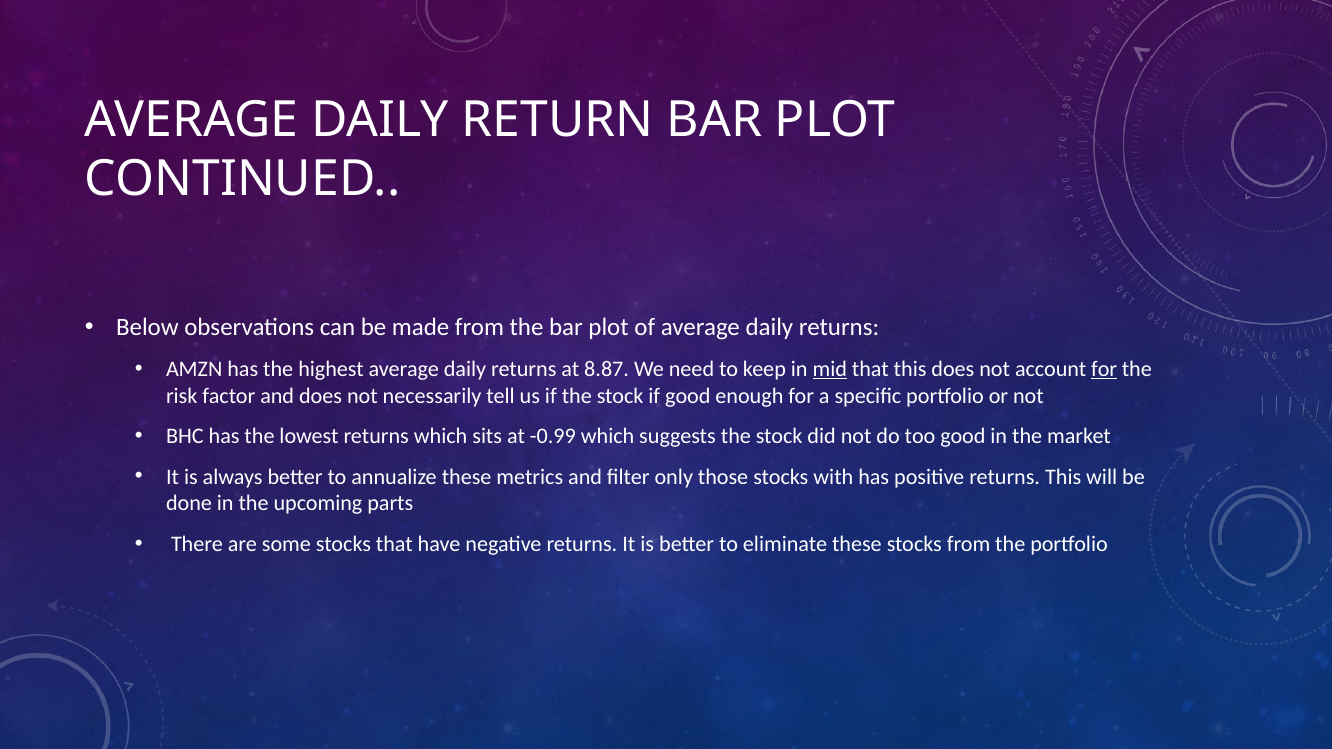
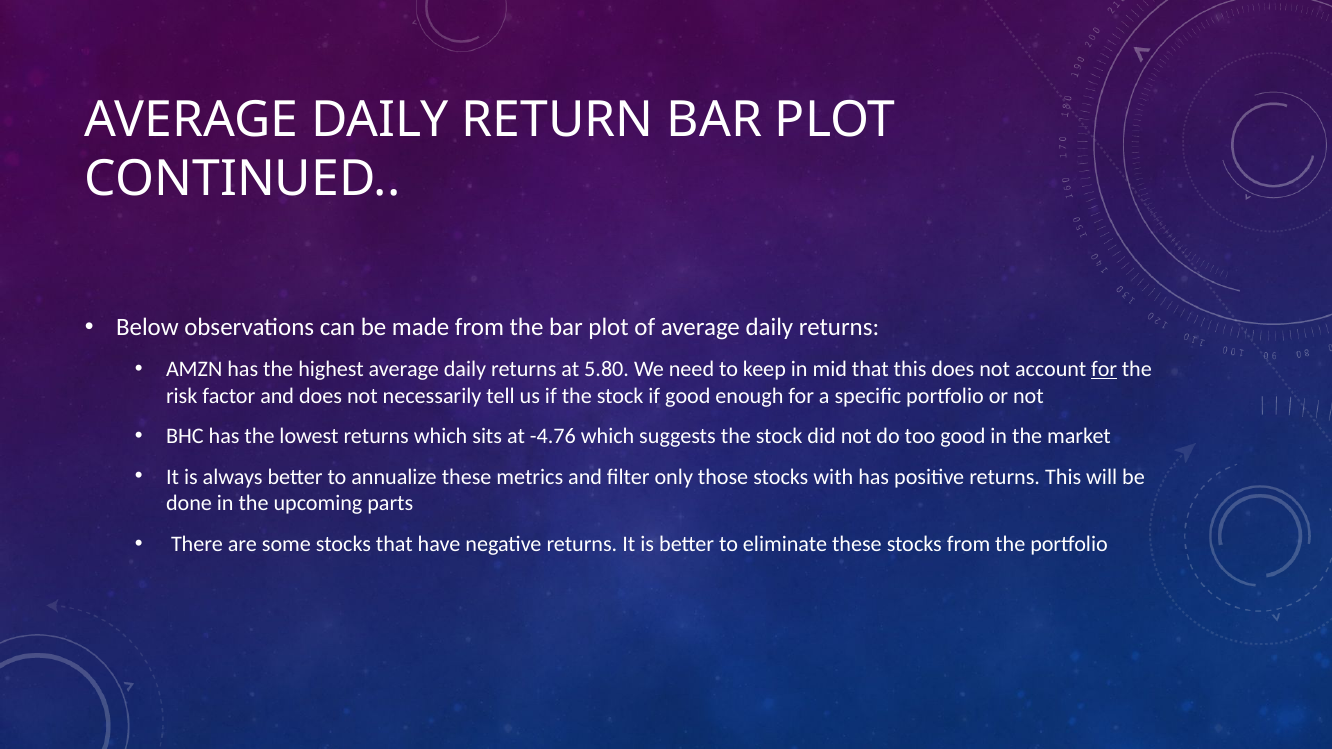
8.87: 8.87 -> 5.80 (607, 369)
mid underline: present -> none (830, 369)
-0.99: -0.99 -> -4.76 (553, 437)
